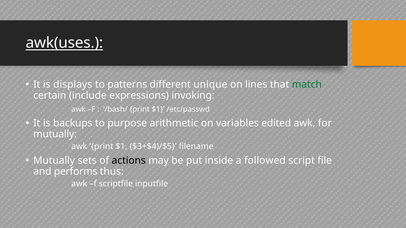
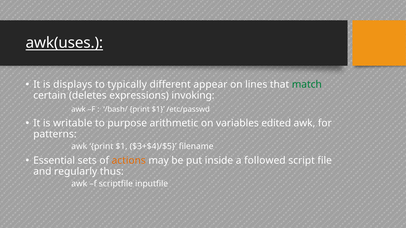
patterns: patterns -> typically (127, 85)
unique: unique -> appear (210, 85)
include: include -> deletes (88, 96)
backups: backups -> writable (73, 123)
mutually: mutually -> patterns (55, 134)
Mutually: Mutually -> Essential (54, 161)
actions colour: black -> orange (129, 161)
performs: performs -> regularly (76, 172)
